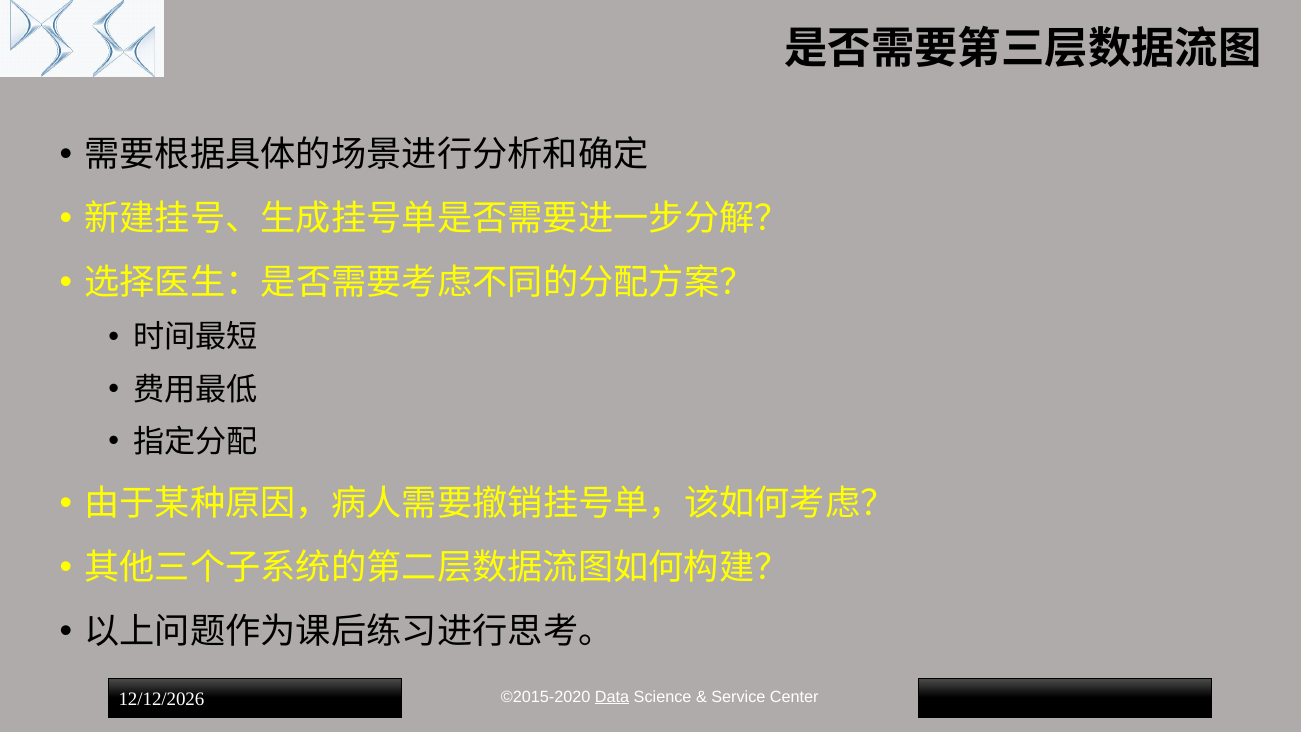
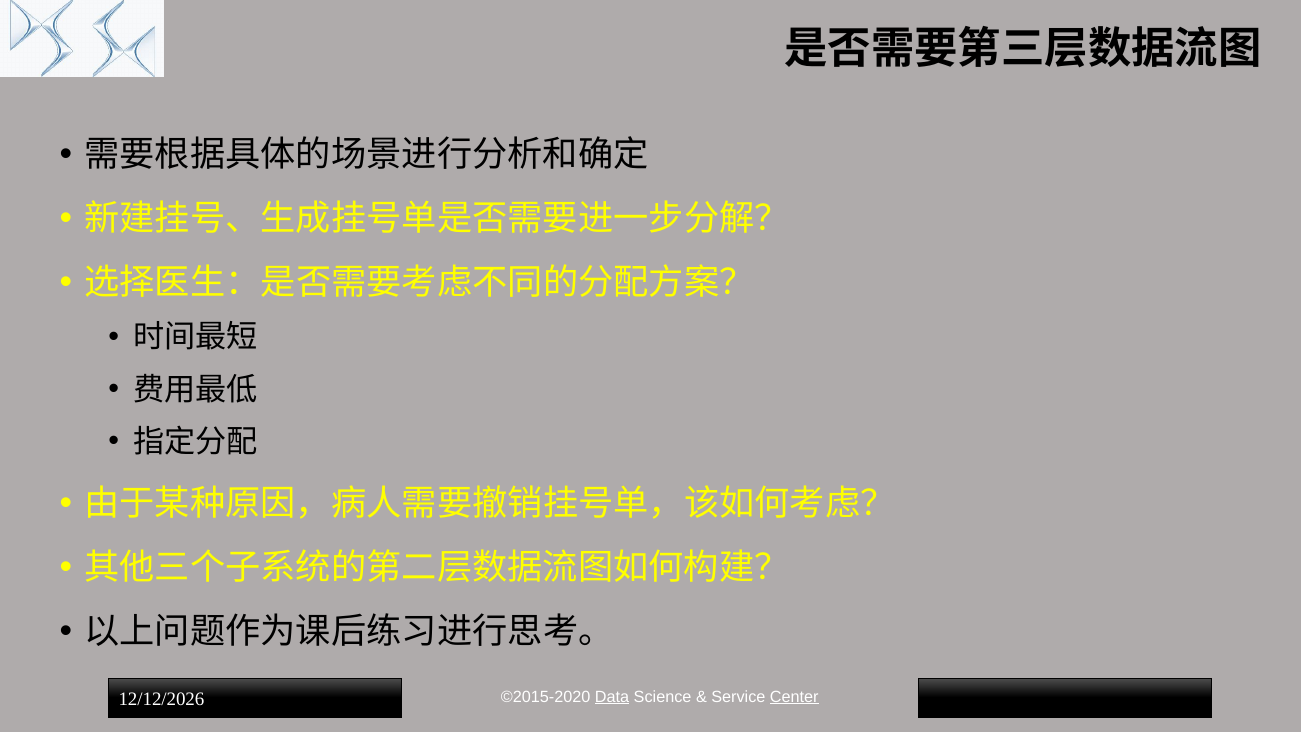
Center underline: none -> present (794, 697)
